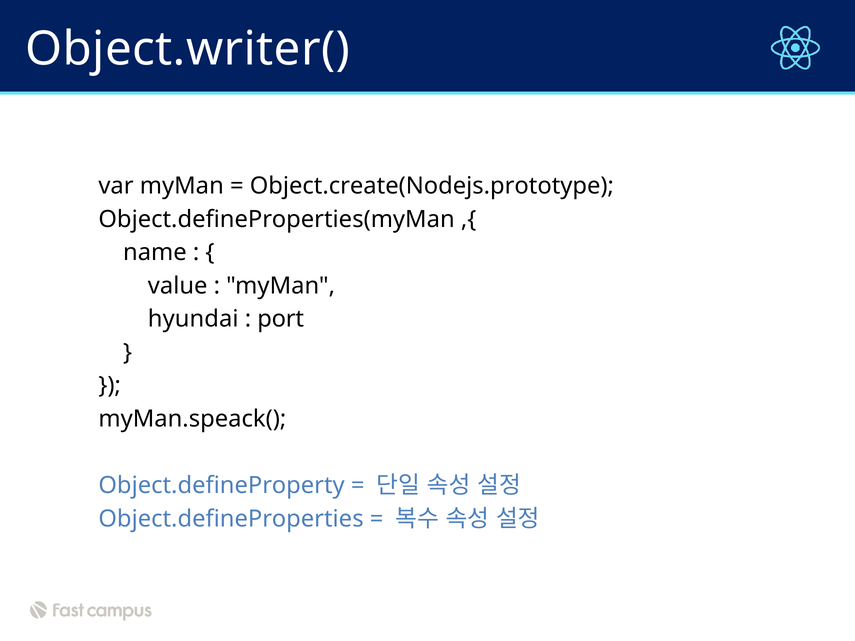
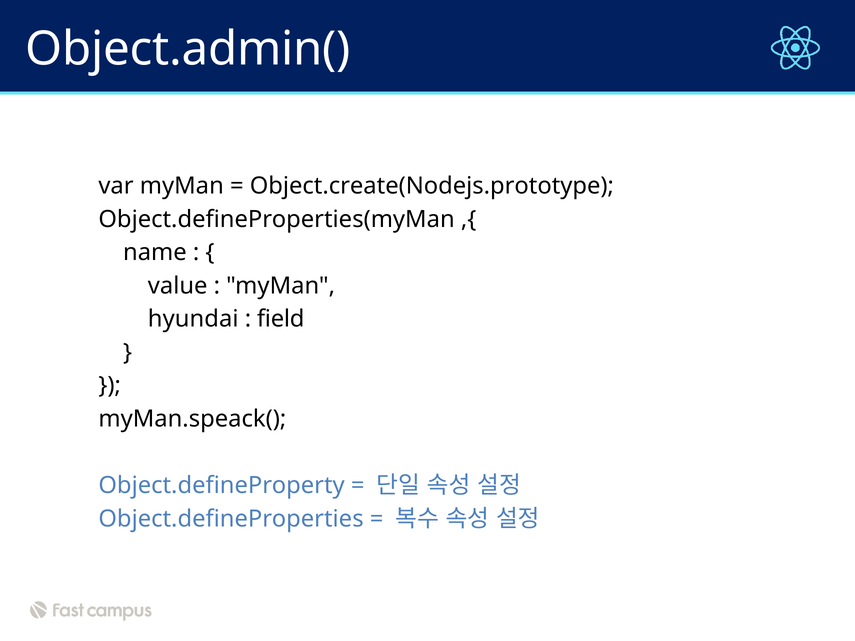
Object.writer(: Object.writer( -> Object.admin( (188, 49)
port: port -> field (281, 319)
